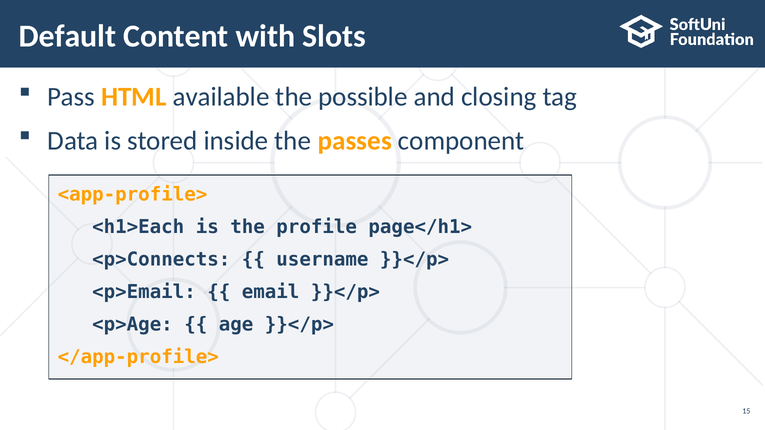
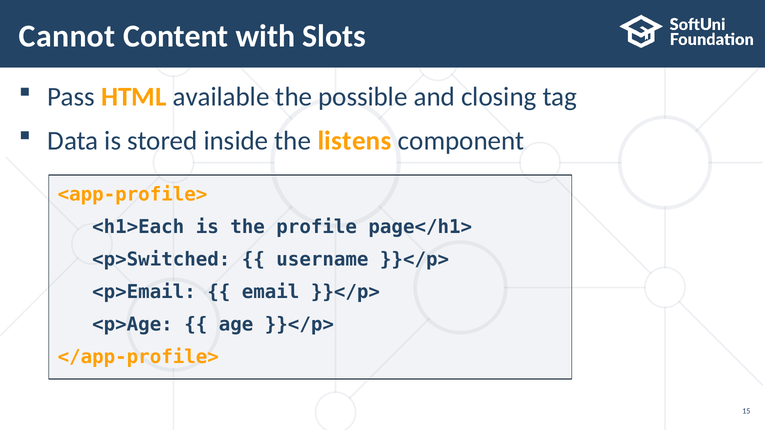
Default: Default -> Cannot (67, 36)
passes: passes -> listens (355, 141)
<p>Connects: <p>Connects -> <p>Switched (161, 260)
